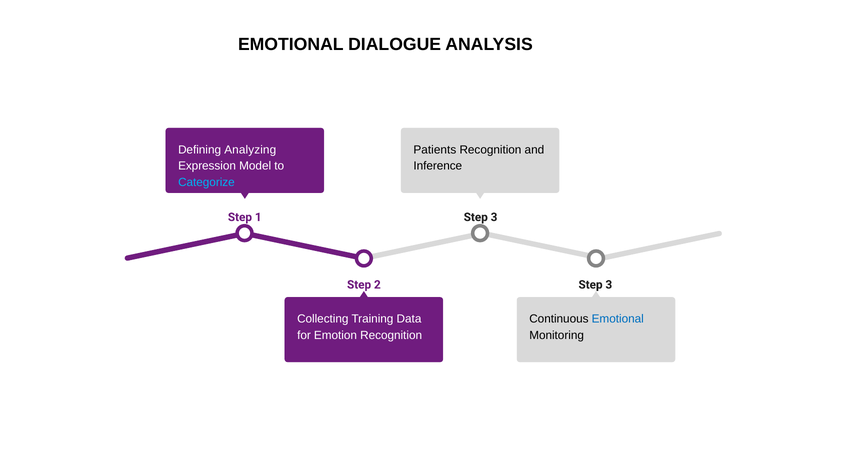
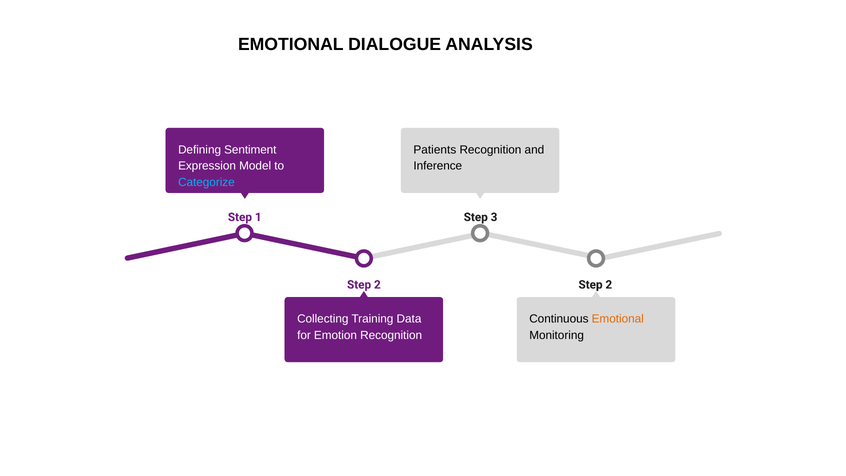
Analyzing: Analyzing -> Sentiment (250, 150)
3: 3 -> 2 (609, 285)
Emotional colour: blue -> orange (618, 319)
